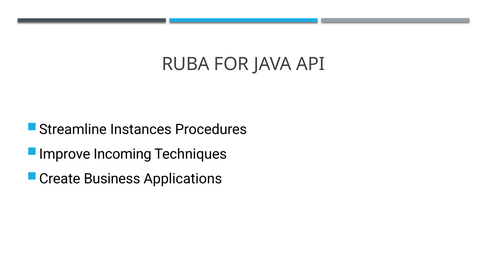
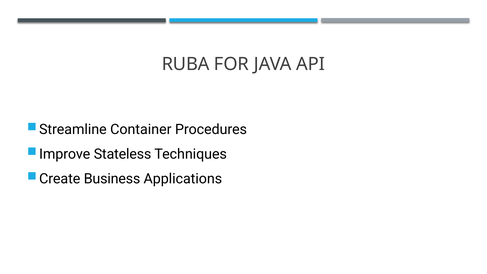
Instances: Instances -> Container (141, 129)
Incoming: Incoming -> Stateless (123, 154)
